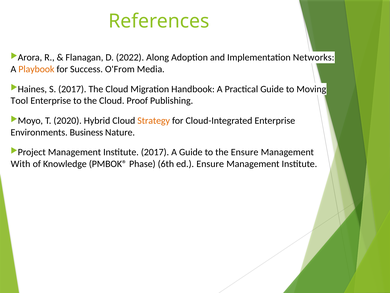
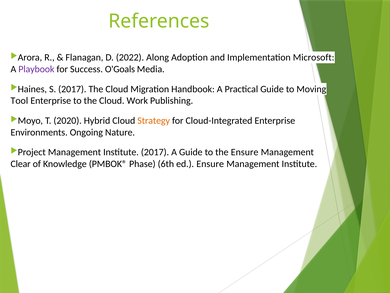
Networks: Networks -> Microsoft (314, 57)
Playbook colour: orange -> purple (36, 69)
O'From: O'From -> O'Goals (120, 69)
Proof: Proof -> Work (137, 101)
Business: Business -> Ongoing (86, 132)
With: With -> Clear (21, 164)
